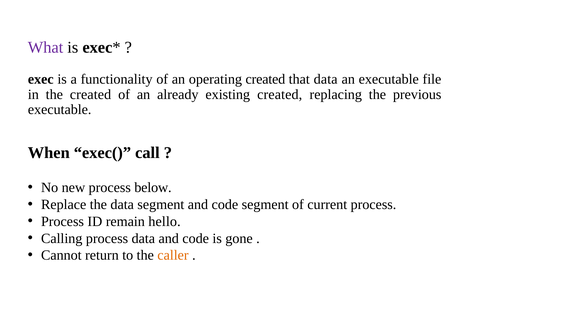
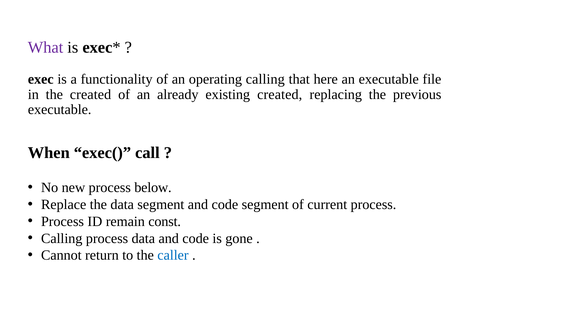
operating created: created -> calling (265, 79)
that data: data -> here (326, 79)
hello: hello -> const (165, 221)
caller colour: orange -> blue (173, 255)
